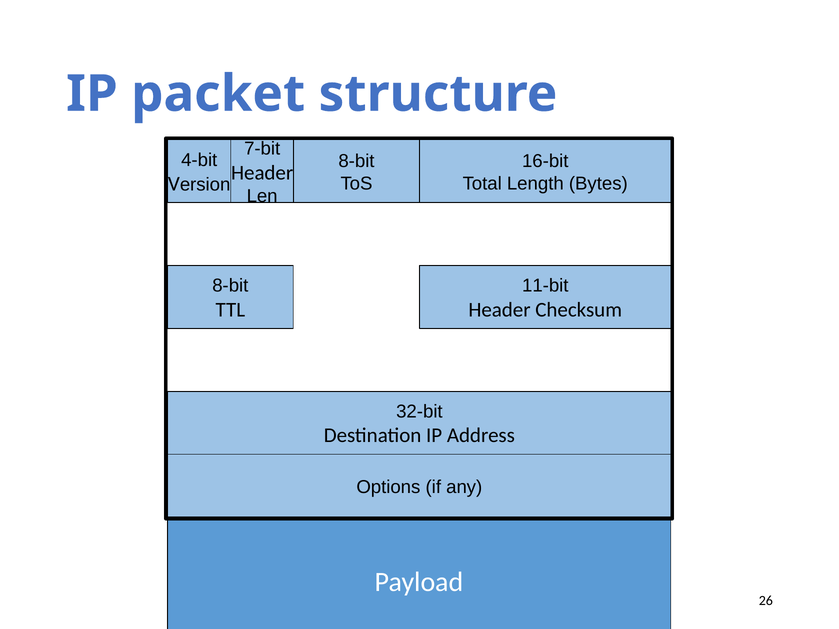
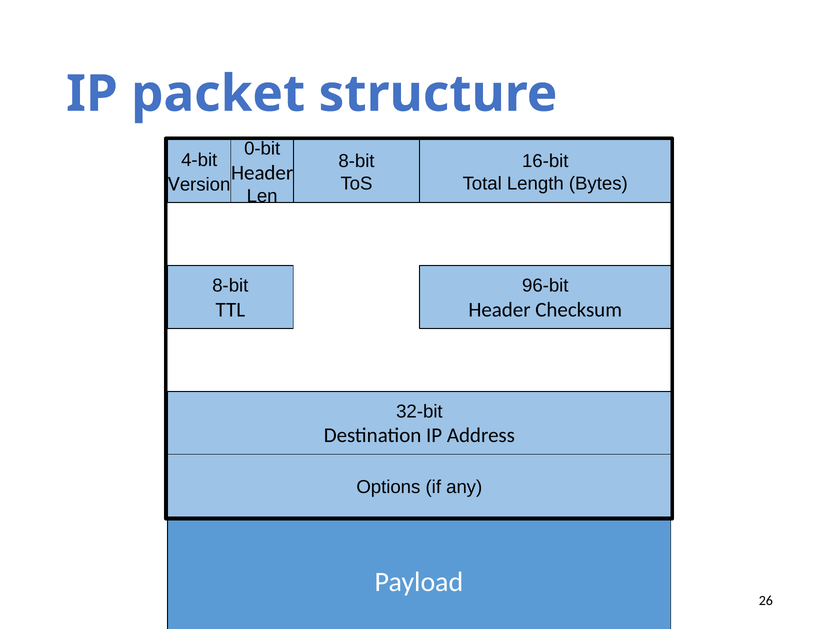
7-bit: 7-bit -> 0-bit (262, 149)
11-bit: 11-bit -> 96-bit (545, 286)
